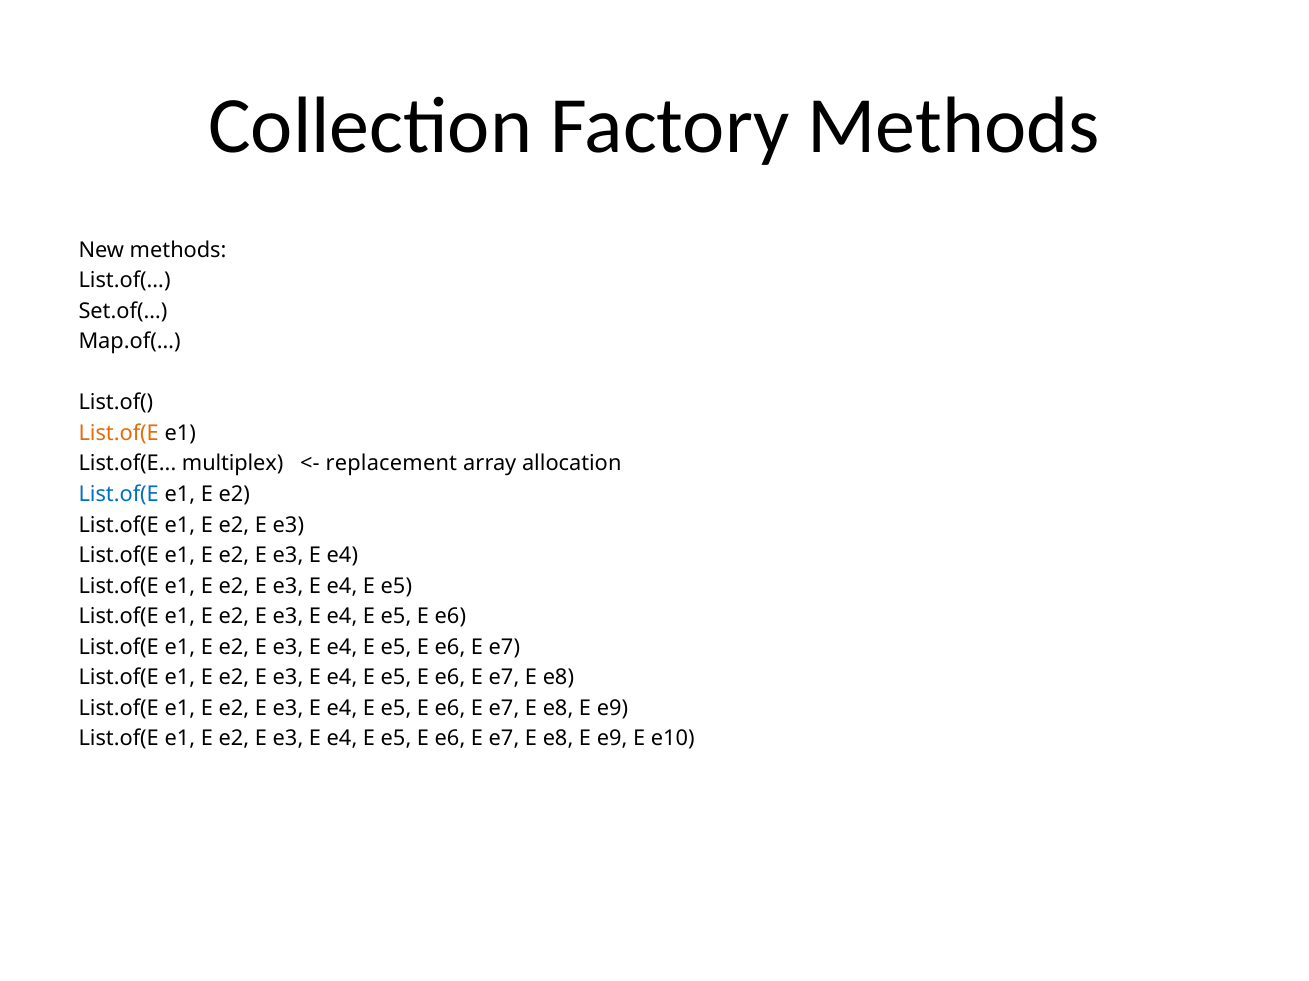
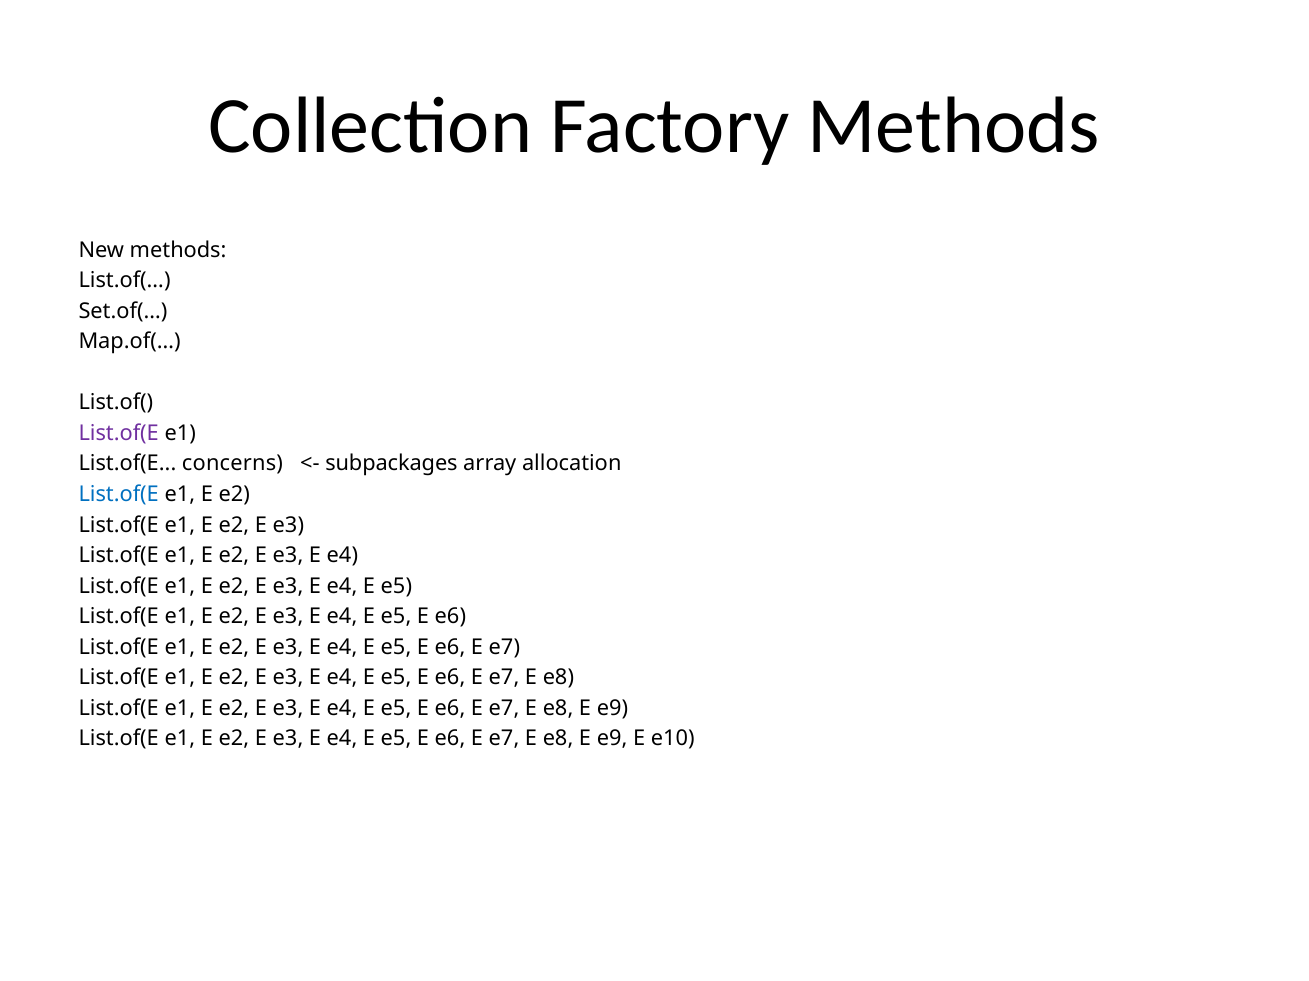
List.of(E colour: orange -> purple (119, 434)
multiplex: multiplex -> concerns (232, 464)
replacement: replacement -> subpackages (391, 464)
